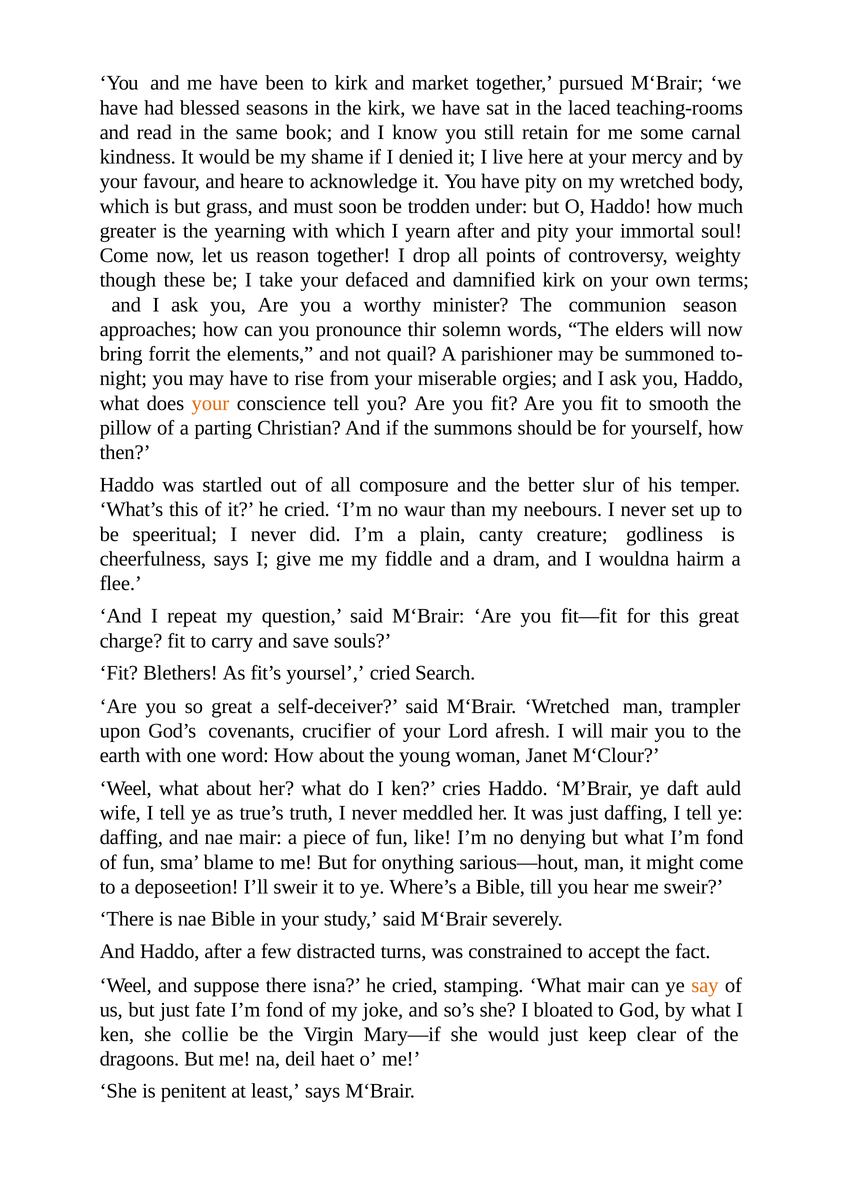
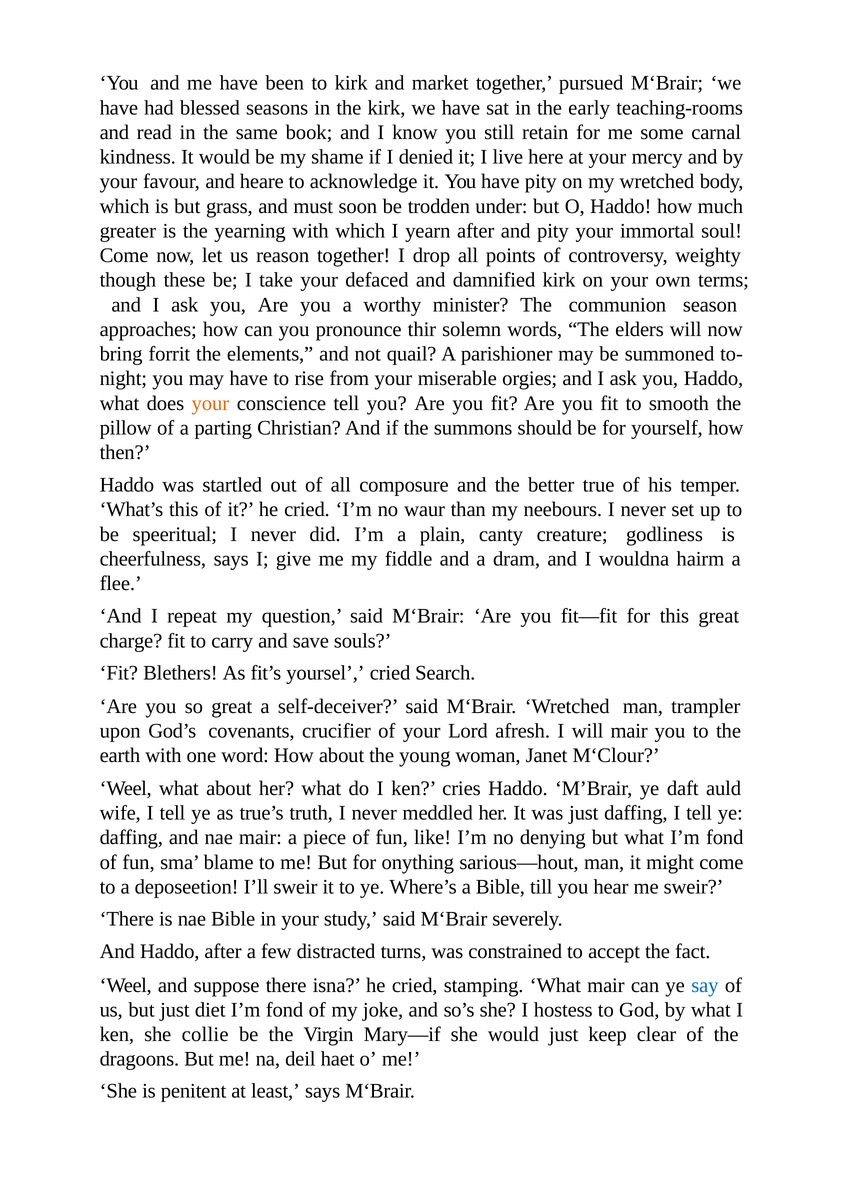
laced: laced -> early (589, 108)
slur: slur -> true (599, 485)
say colour: orange -> blue (705, 985)
fate: fate -> diet (210, 1010)
bloated: bloated -> hostess (563, 1010)
